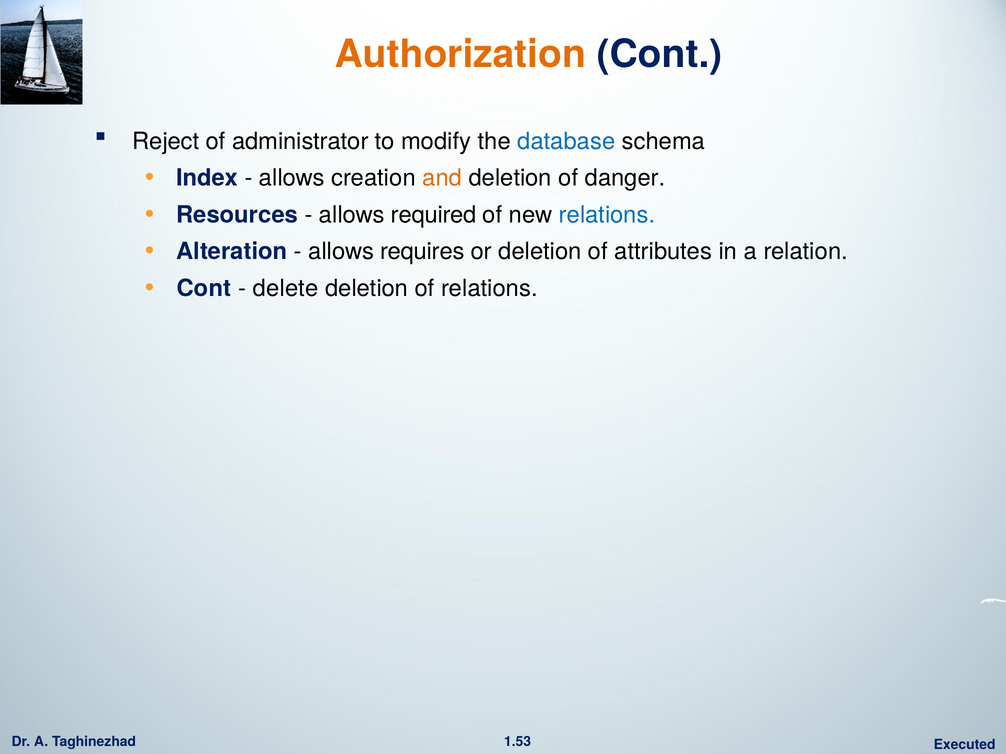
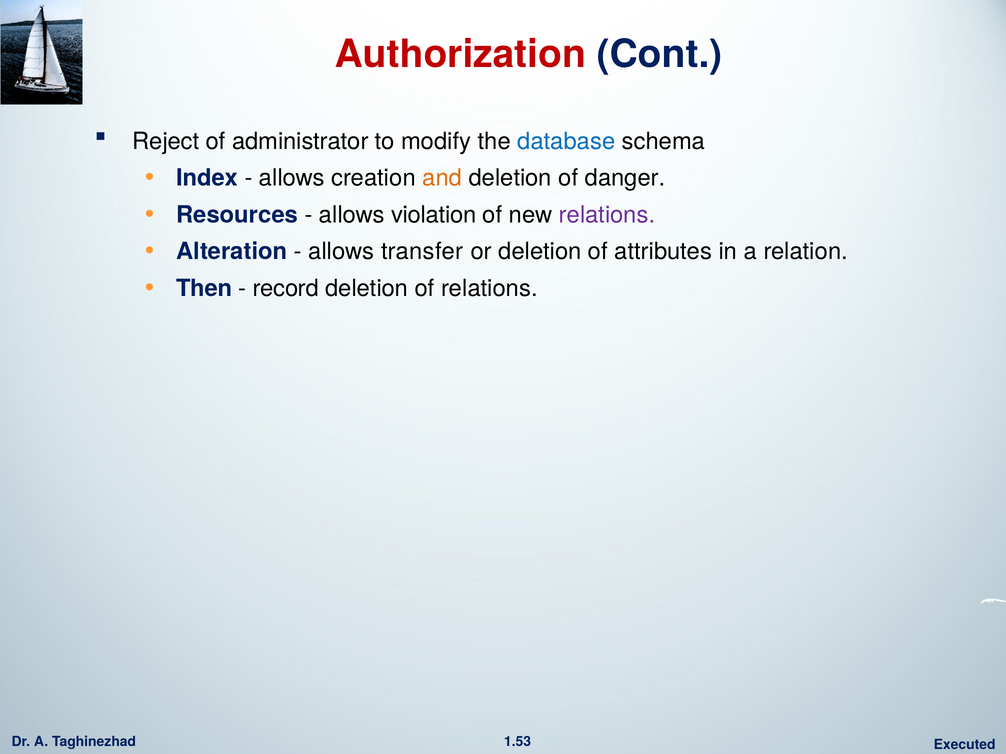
Authorization colour: orange -> red (460, 54)
required: required -> violation (434, 215)
relations colour: blue -> purple (607, 215)
requires: requires -> transfer (422, 252)
Cont: Cont -> Then (204, 289)
delete: delete -> record (286, 289)
